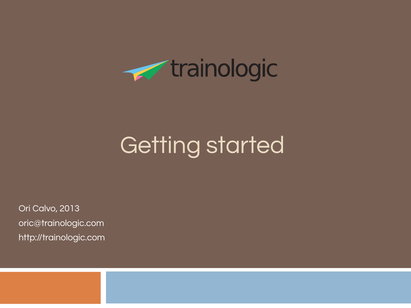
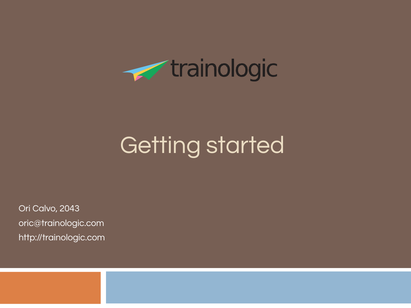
2013: 2013 -> 2043 (70, 209)
